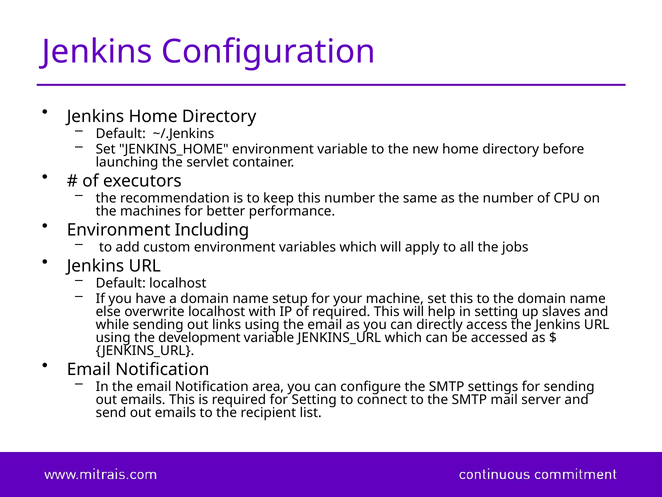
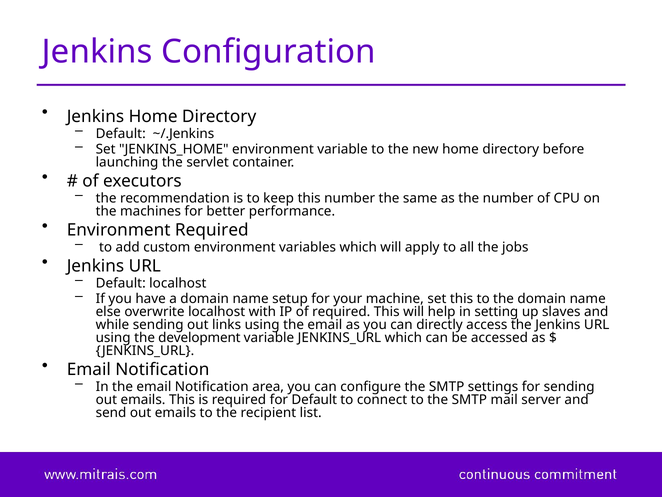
Including: Including -> Required (212, 230)
for Setting: Setting -> Default (314, 399)
